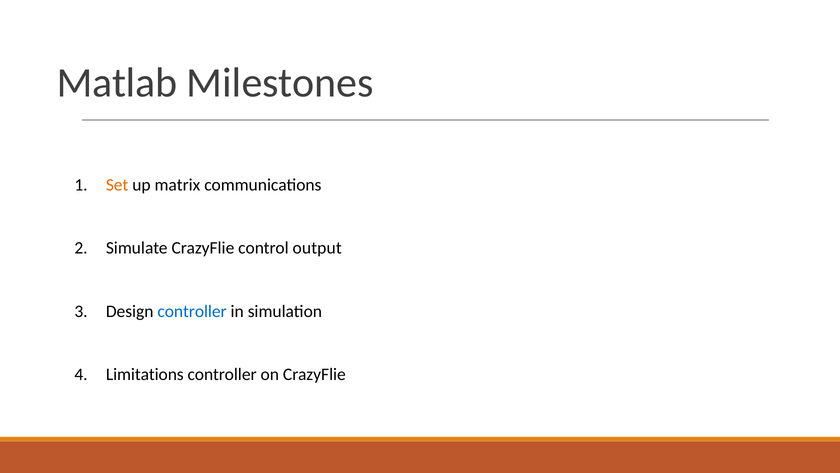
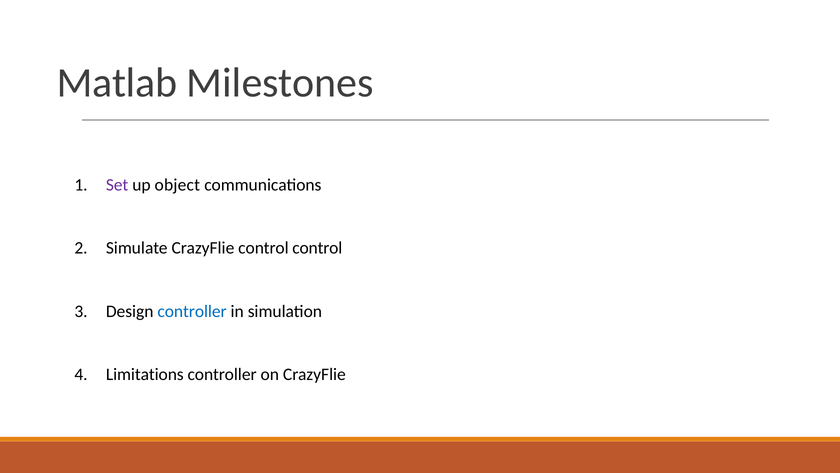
Set colour: orange -> purple (117, 185)
matrix: matrix -> object (177, 185)
control output: output -> control (317, 248)
